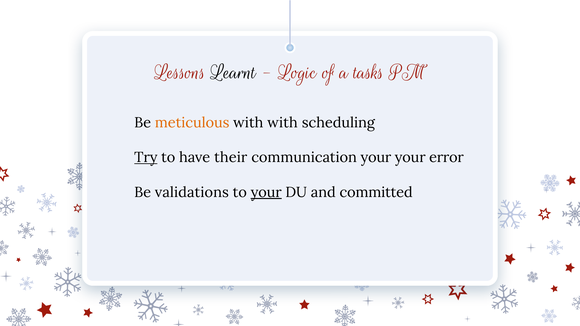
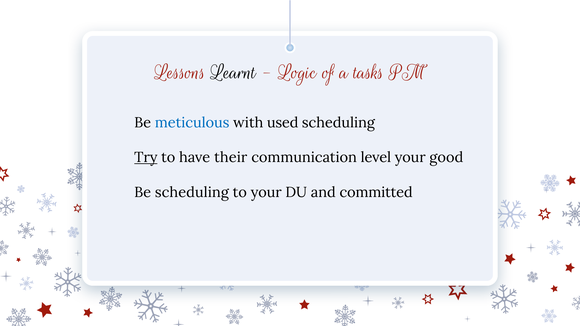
meticulous colour: orange -> blue (192, 123)
with with: with -> used (283, 123)
communication your: your -> level (376, 158)
error: error -> good (446, 158)
Be validations: validations -> scheduling (192, 192)
your underline: present -> none (266, 192)
